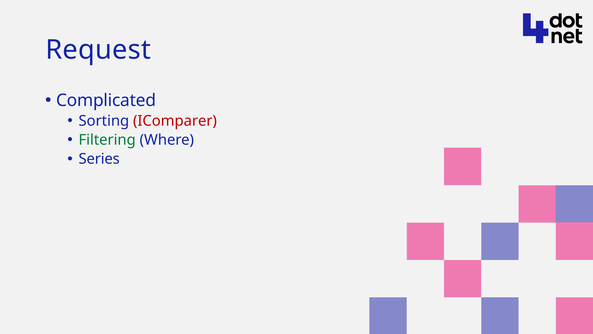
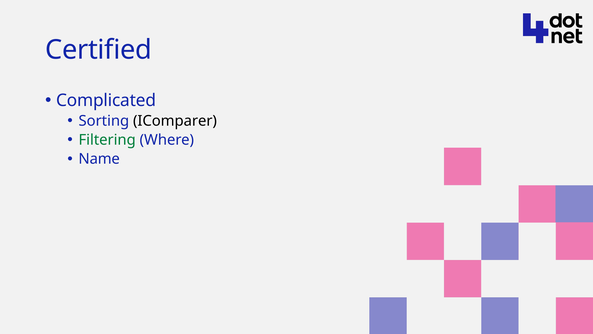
Request: Request -> Certified (99, 50)
IComparer colour: red -> black (175, 121)
Series: Series -> Name (99, 159)
